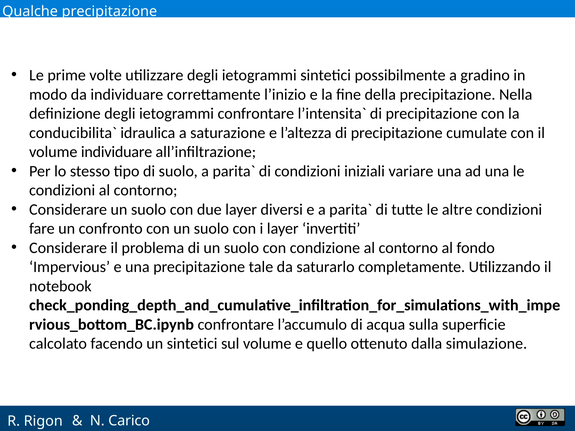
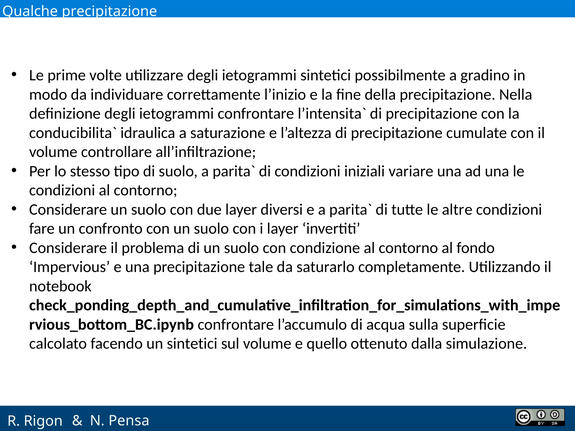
volume individuare: individuare -> controllare (117, 152)
Carico: Carico -> Pensa (129, 421)
